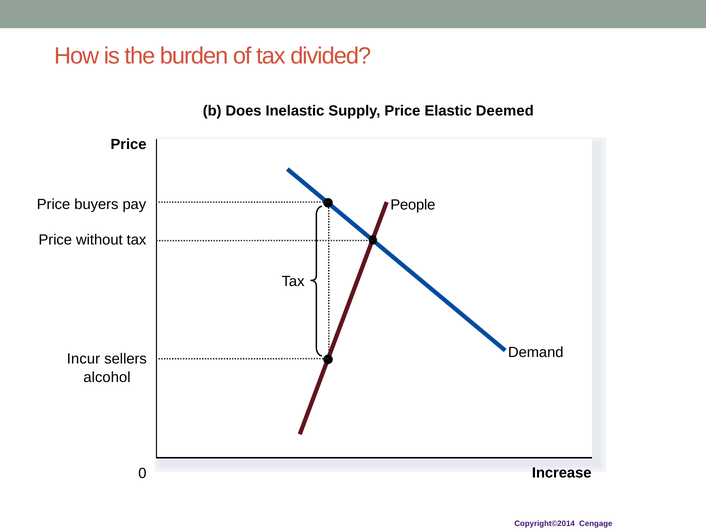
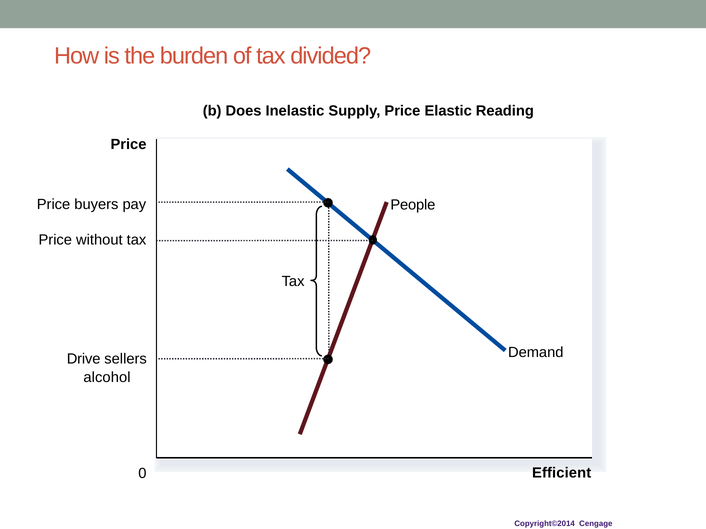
Deemed: Deemed -> Reading (505, 111)
Incur: Incur -> Drive (84, 359)
Increase: Increase -> Efficient (562, 473)
